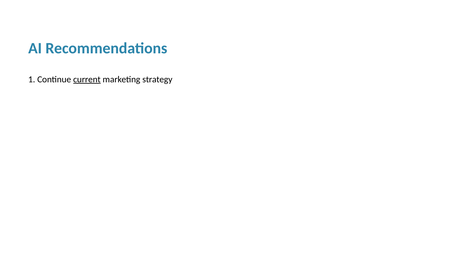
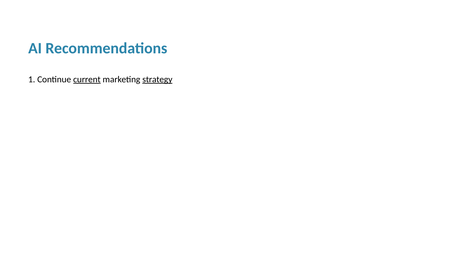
strategy underline: none -> present (157, 79)
